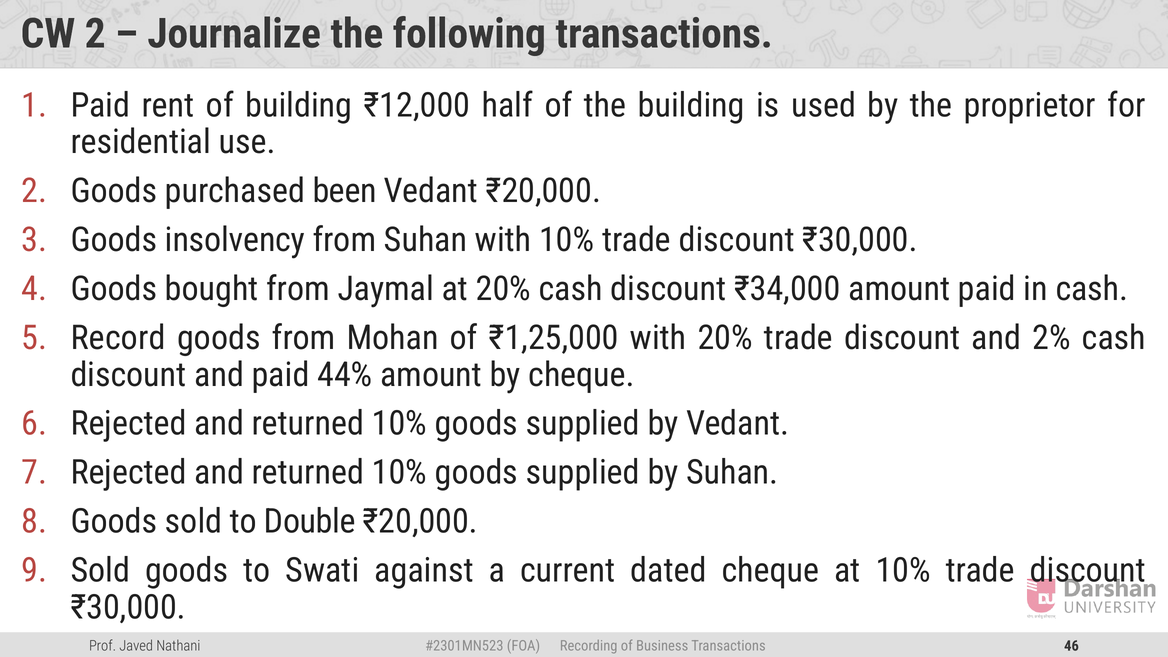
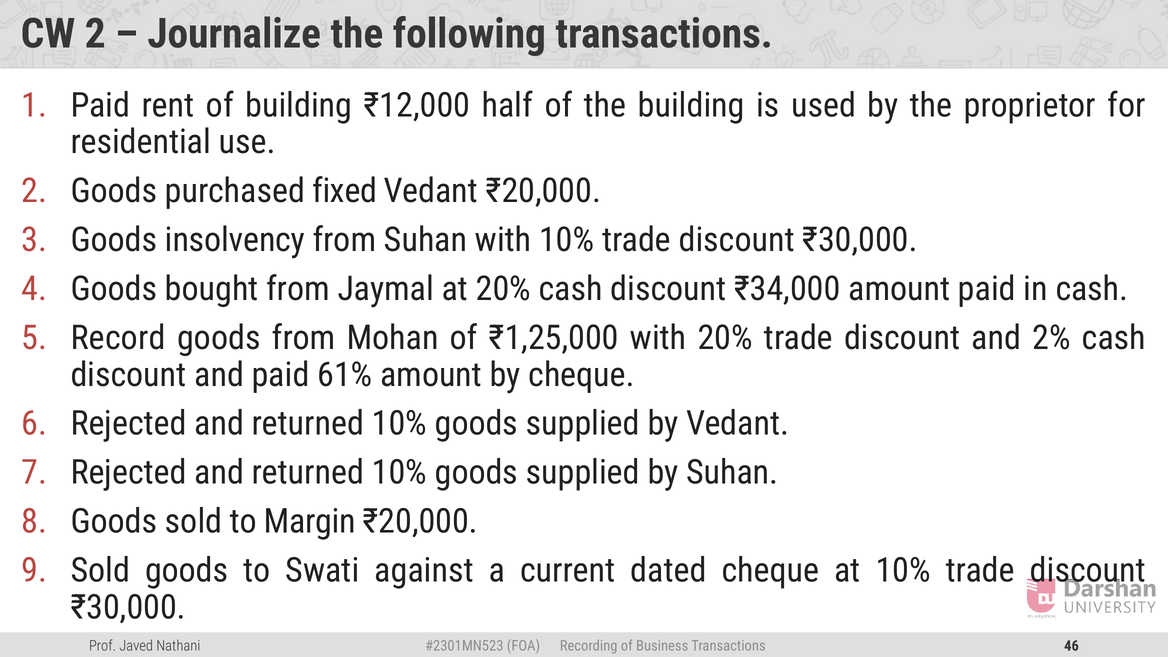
been: been -> fixed (345, 191)
44%: 44% -> 61% (345, 375)
Double: Double -> Margin (310, 522)
